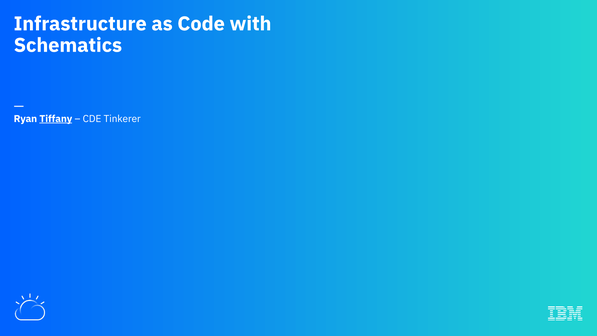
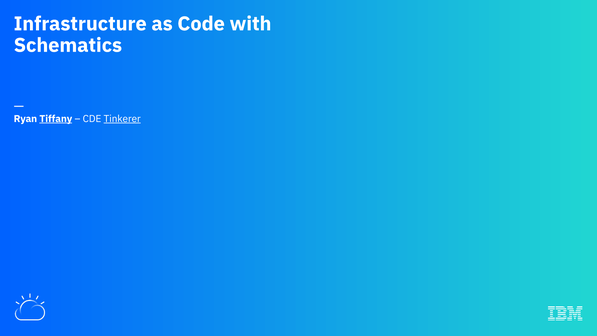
Tinkerer underline: none -> present (122, 119)
